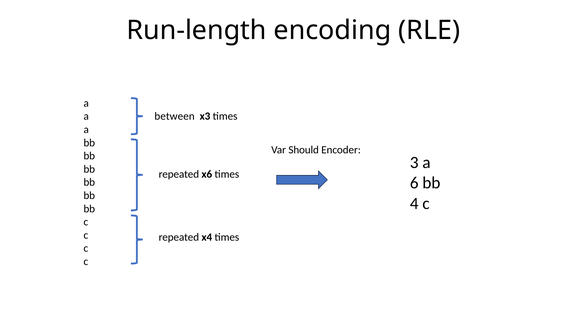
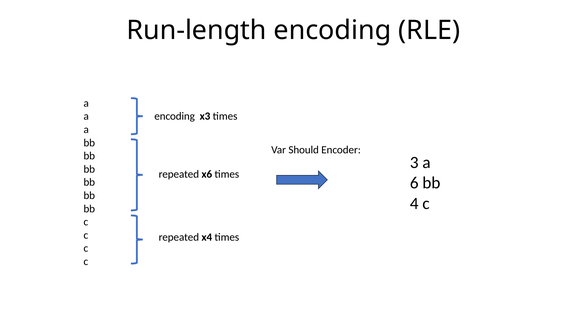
between: between -> encoding (175, 116)
